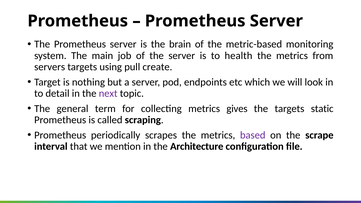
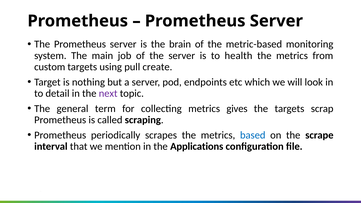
servers: servers -> custom (50, 67)
static: static -> scrap (322, 109)
based colour: purple -> blue (253, 135)
Architecture: Architecture -> Applications (197, 146)
